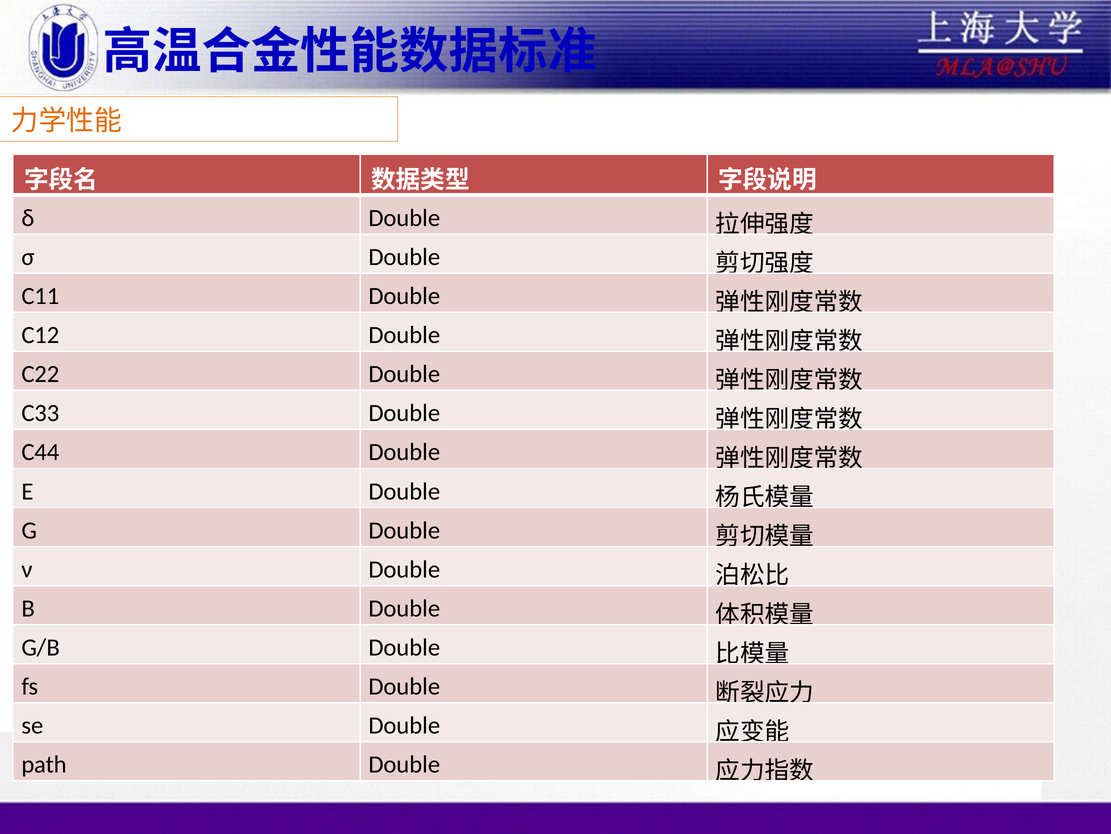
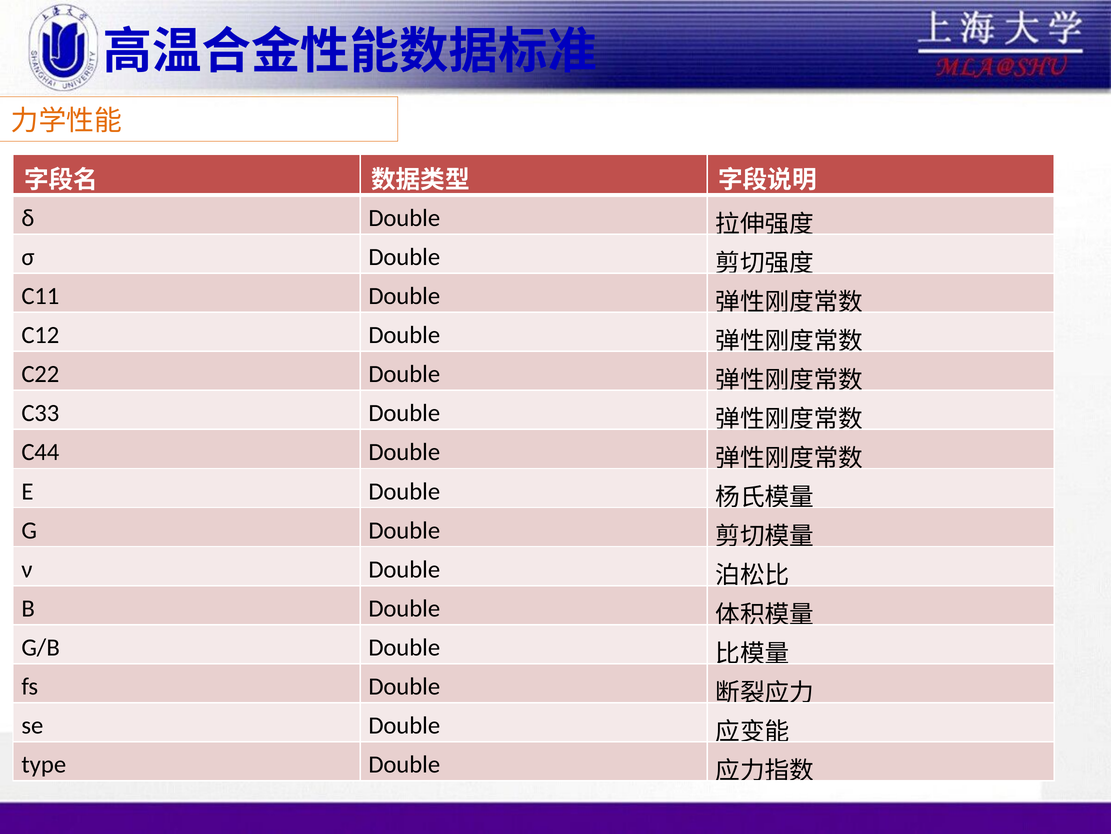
path: path -> type (44, 764)
